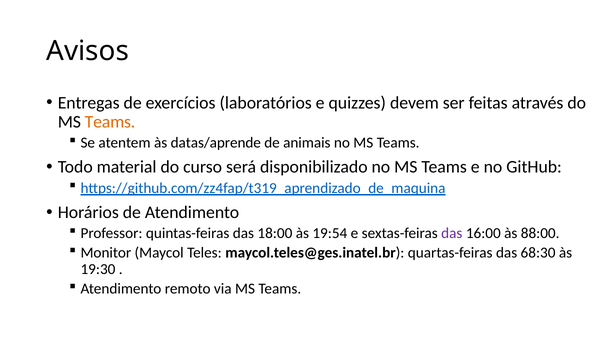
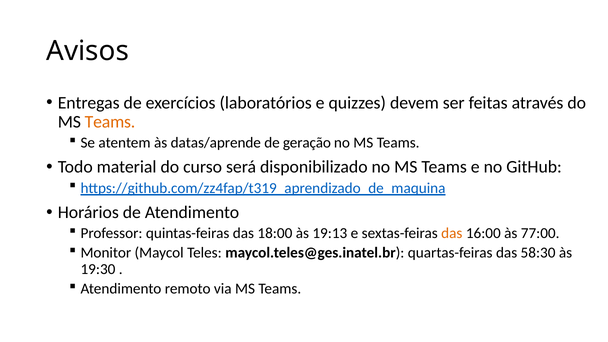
animais: animais -> geração (307, 143)
19:54: 19:54 -> 19:13 (330, 233)
das colour: purple -> orange (452, 233)
88:00: 88:00 -> 77:00 (540, 233)
68:30: 68:30 -> 58:30 (538, 253)
